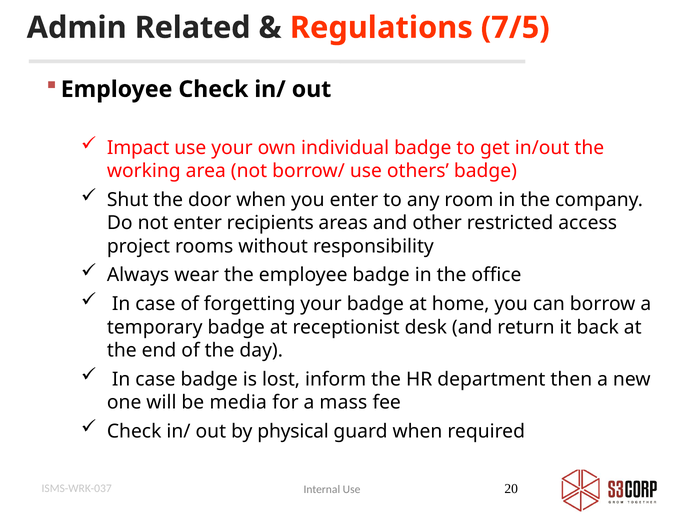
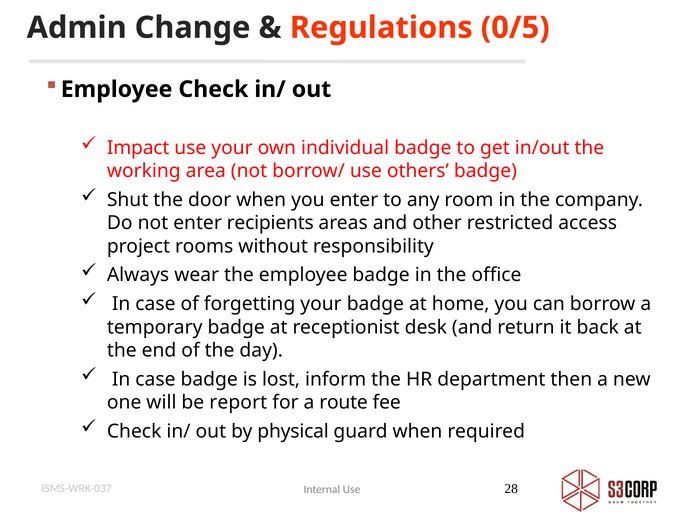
Related: Related -> Change (193, 28)
7/5: 7/5 -> 0/5 (515, 28)
media: media -> report (238, 402)
mass: mass -> route (344, 402)
20: 20 -> 28 (511, 488)
